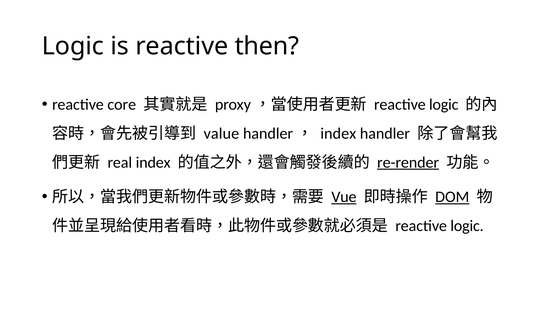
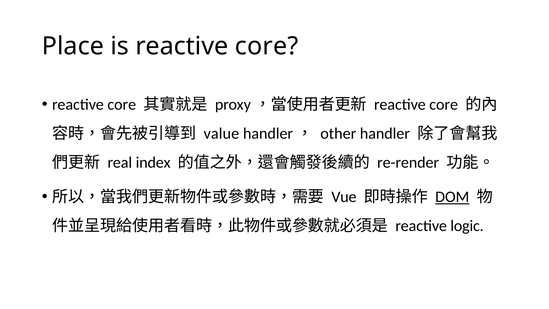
Logic: Logic -> Place (73, 46)
is reactive then: then -> core (267, 46)
logic: logic -> core (444, 105)
handler， index: index -> other (338, 133)
re-render underline: present -> none (408, 162)
Vue underline: present -> none (344, 197)
